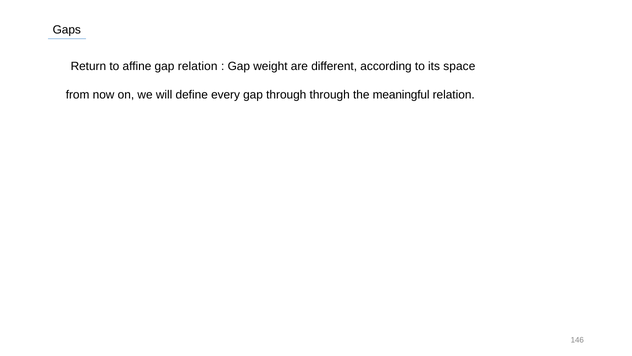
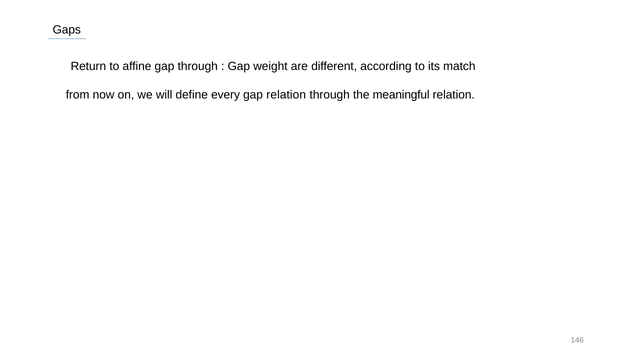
gap relation: relation -> through (198, 66)
space: space -> match (459, 66)
gap through: through -> relation (286, 95)
